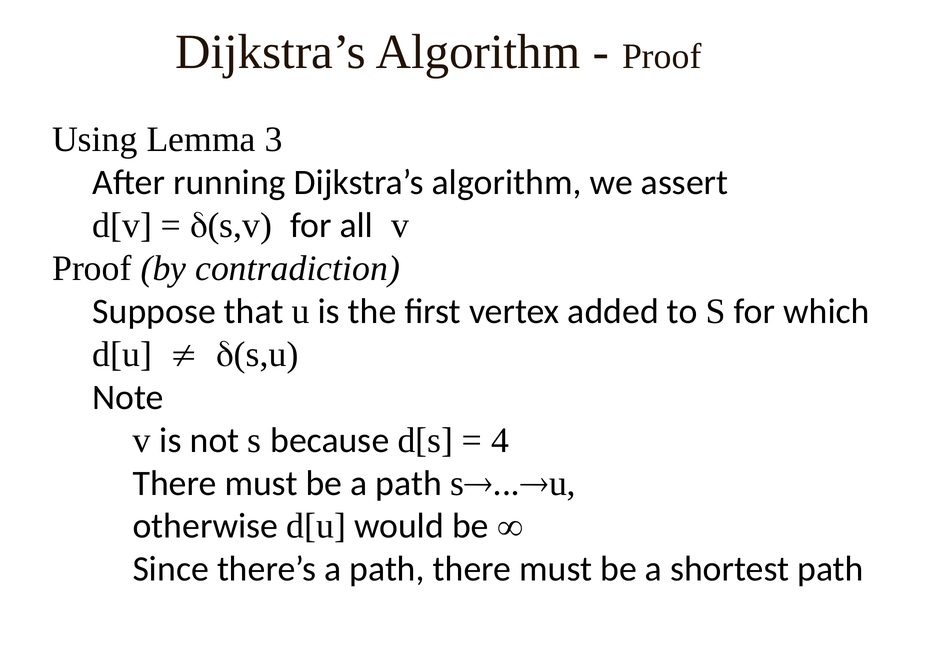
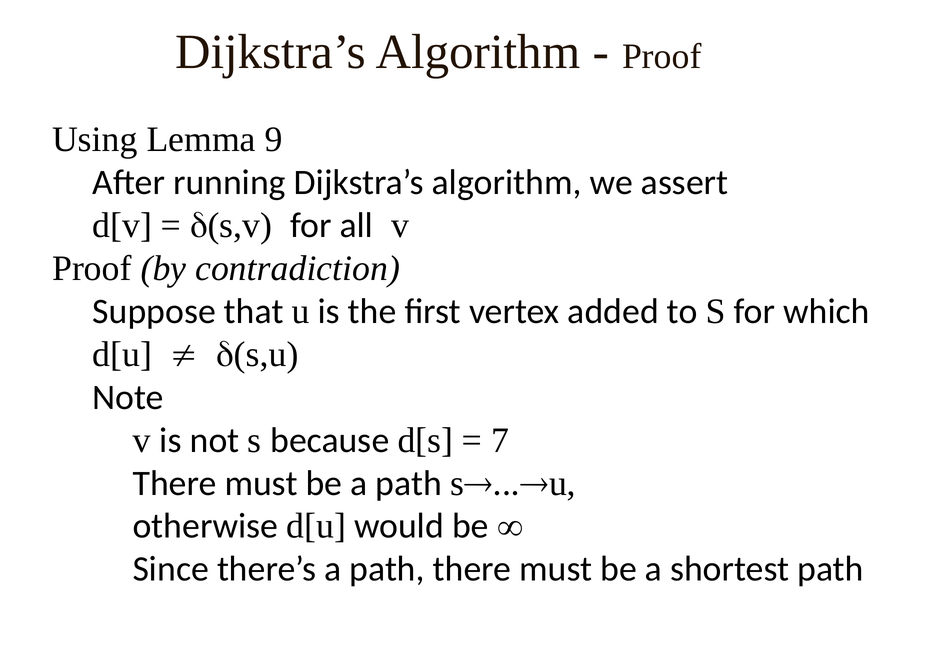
3: 3 -> 9 (274, 139)
4: 4 -> 7 (500, 440)
